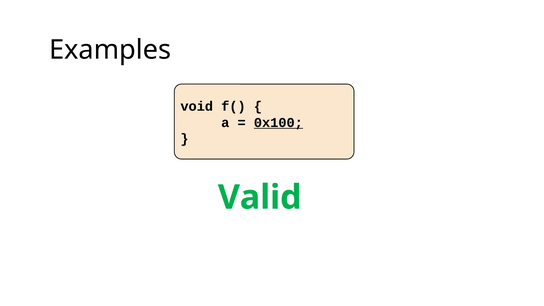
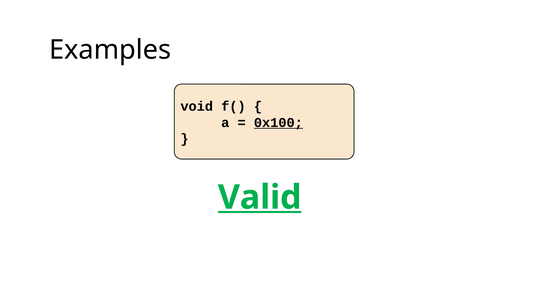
Valid underline: none -> present (260, 197)
